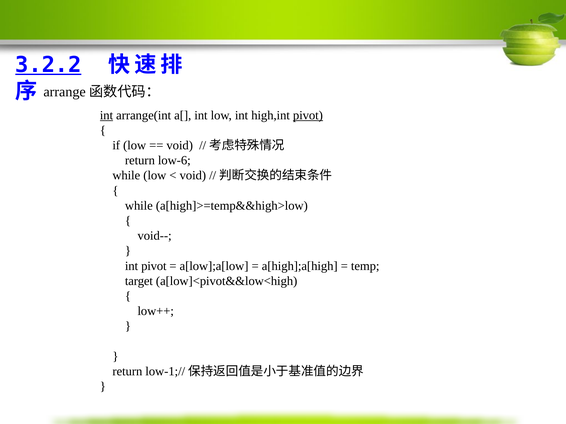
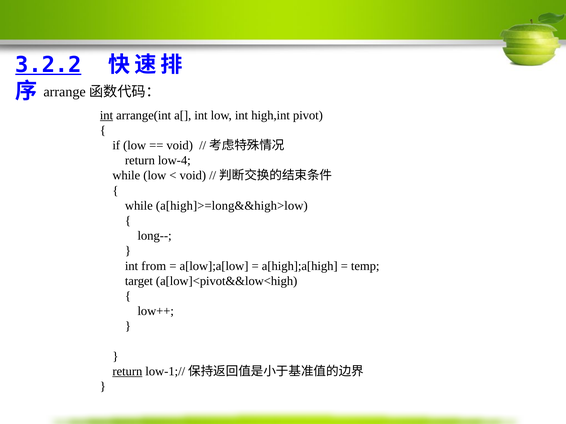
pivot underline: present -> none (308, 115)
low-6: low-6 -> low-4 (174, 161)
a[high]>=temp&&high>low: a[high]>=temp&&high>low -> a[high]>=long&&high>low (232, 206)
void--: void-- -> long-- (155, 236)
int pivot: pivot -> from (154, 266)
return underline: none -> present (127, 372)
